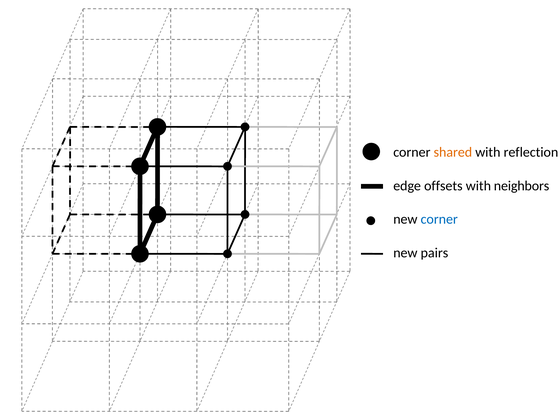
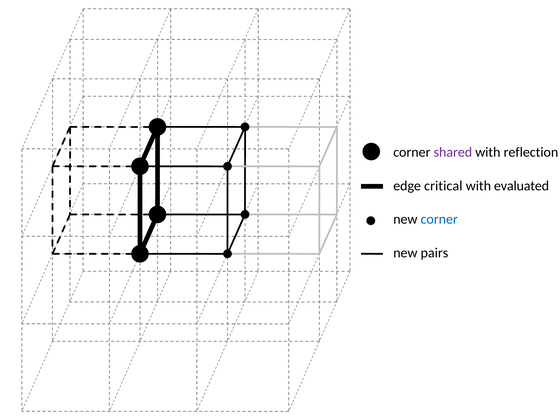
shared colour: orange -> purple (453, 152)
offsets: offsets -> critical (443, 186)
neighbors: neighbors -> evaluated (522, 186)
